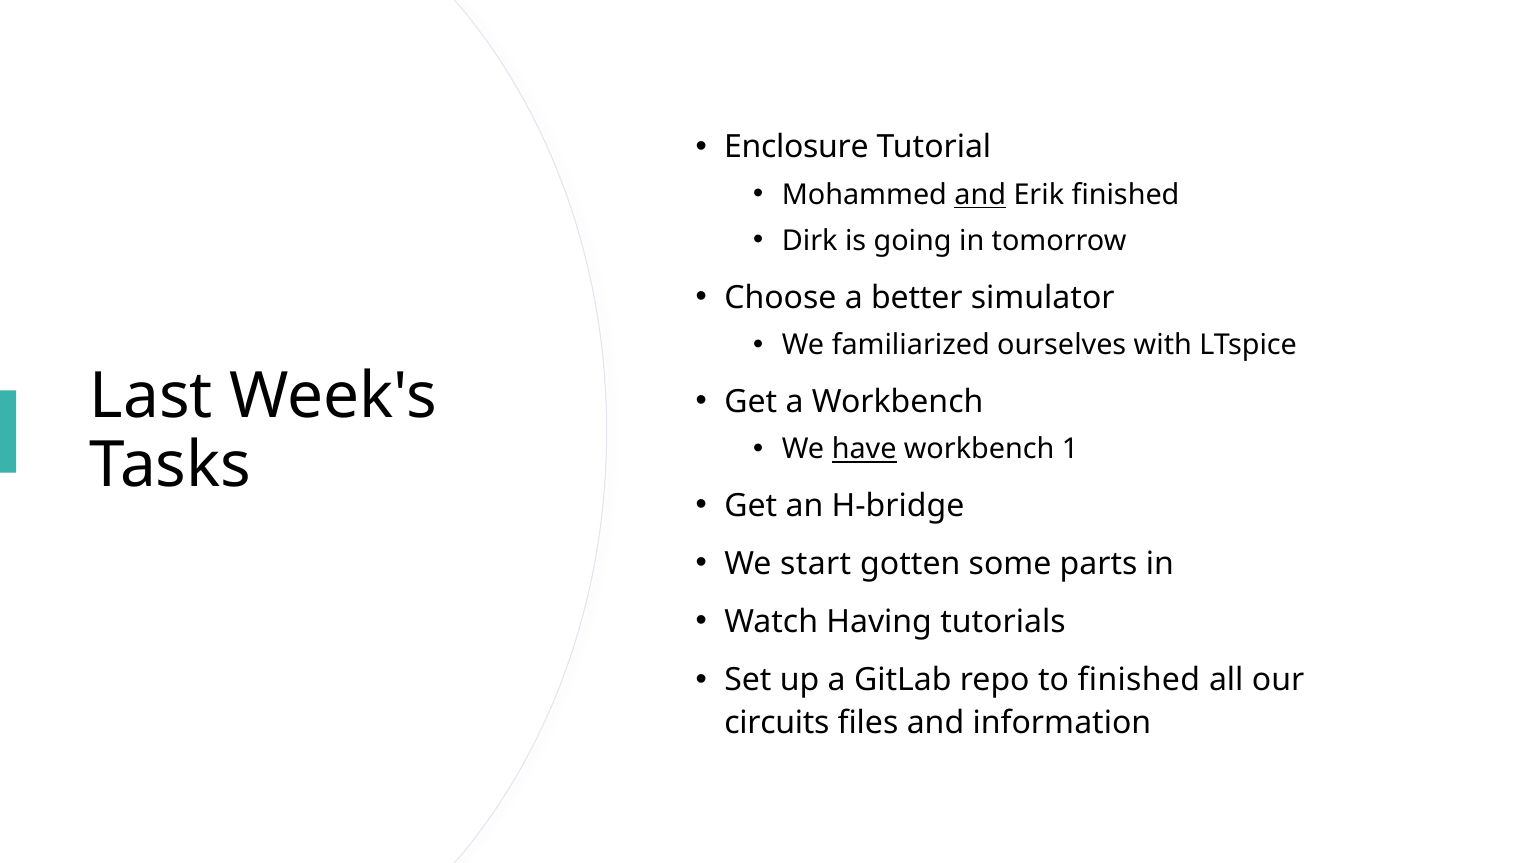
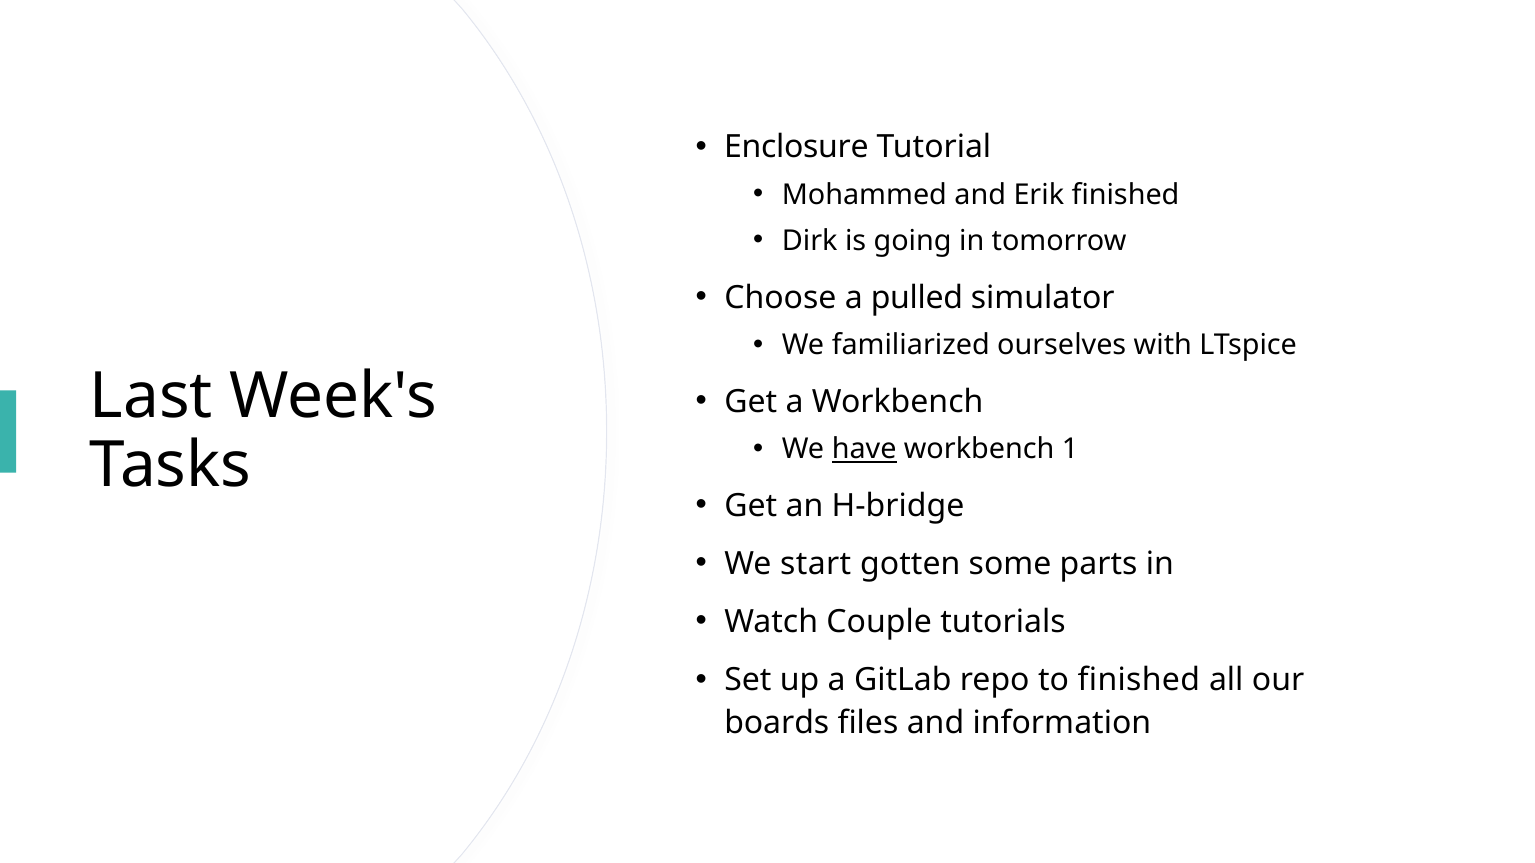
and underline: present -> none (980, 195)
better: better -> pulled (917, 298)
Having: Having -> Couple (879, 623)
circuits: circuits -> boards (777, 723)
